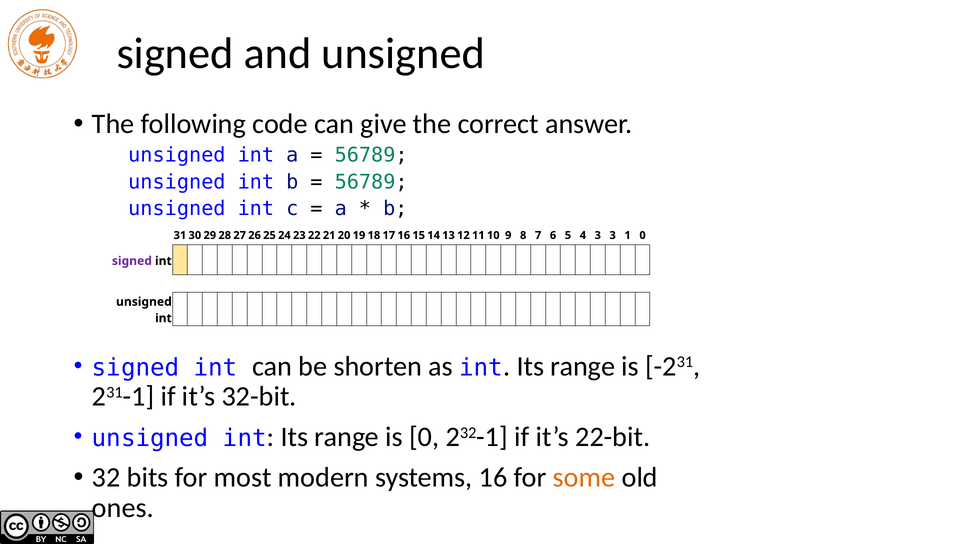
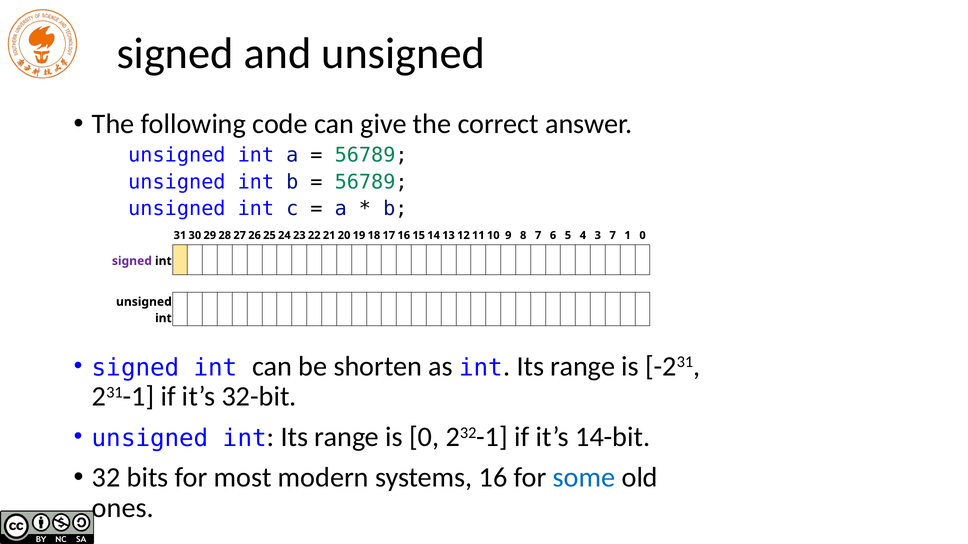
3 3: 3 -> 7 (613, 236)
22-bit: 22-bit -> 14-bit (613, 438)
some colour: orange -> blue (584, 478)
